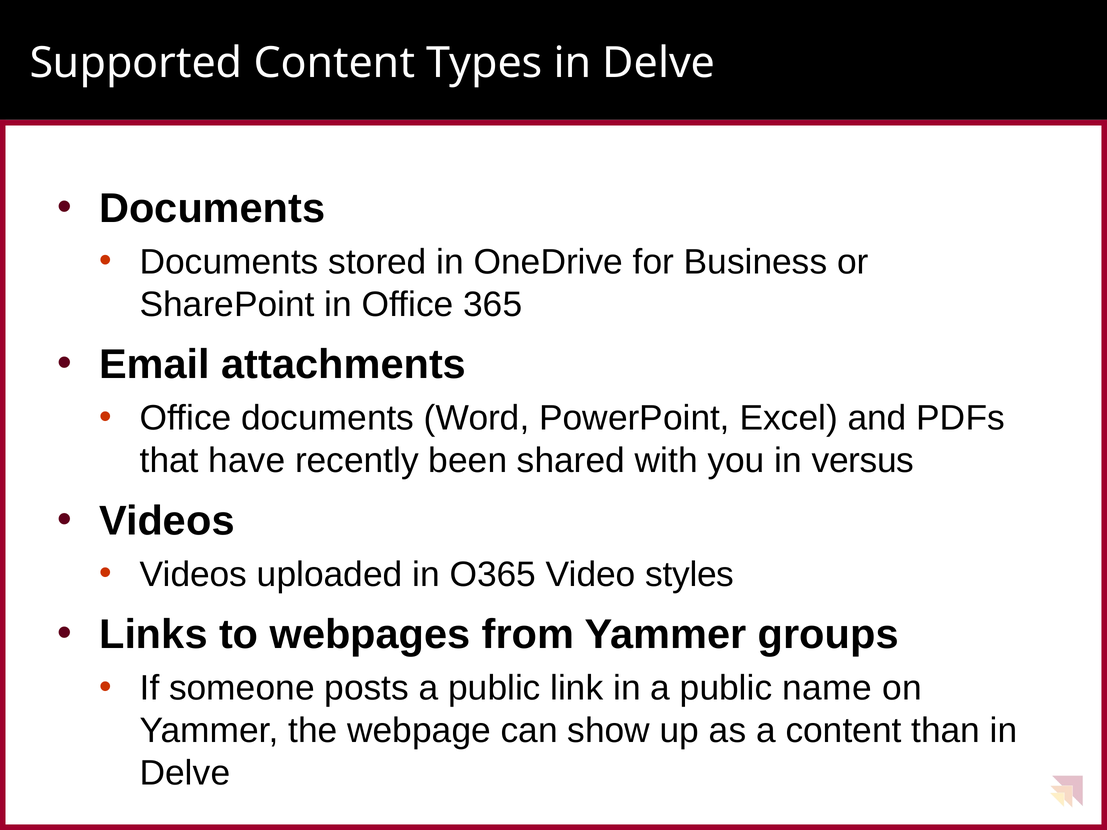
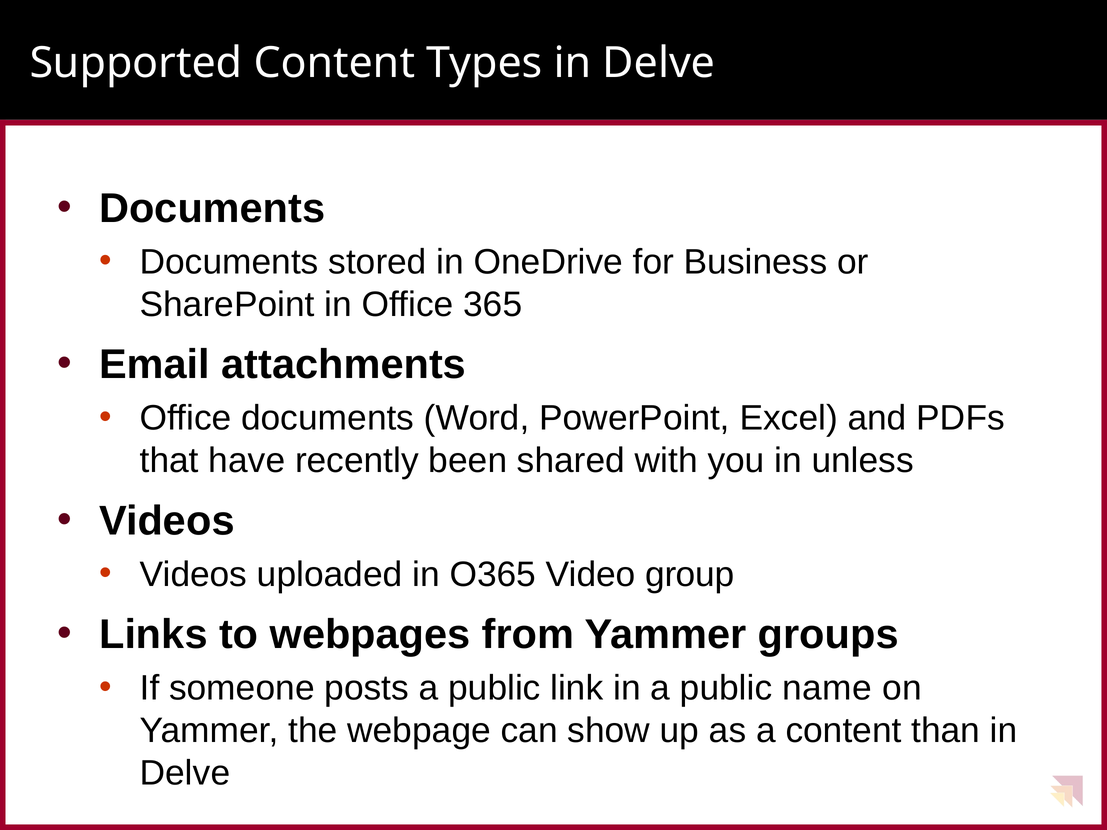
versus: versus -> unless (863, 461)
styles: styles -> group (690, 575)
